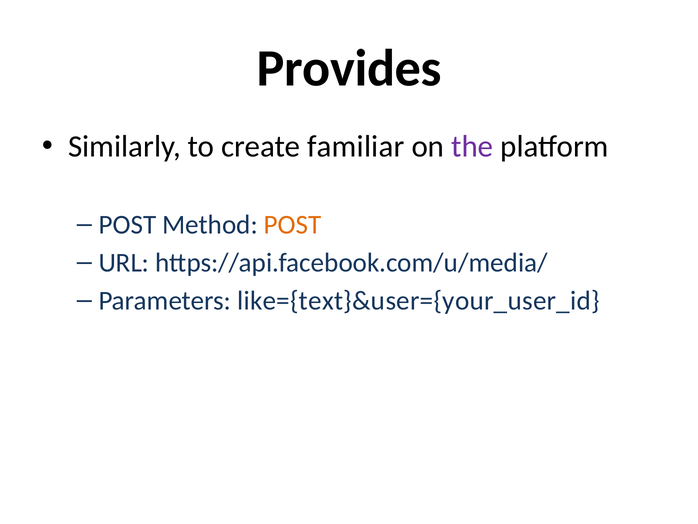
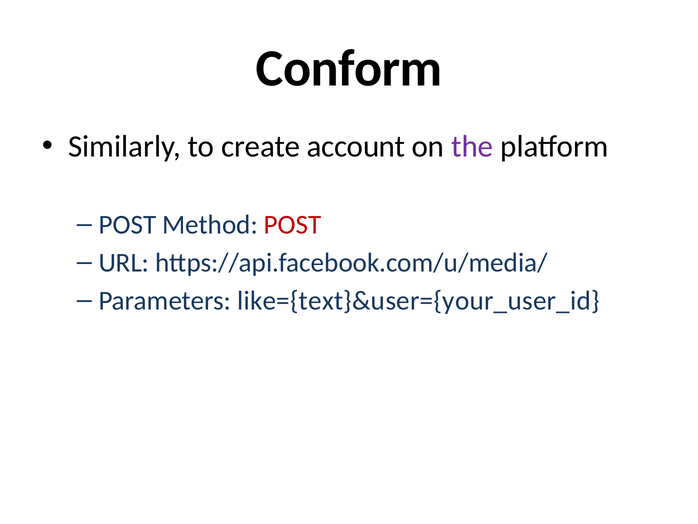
Provides: Provides -> Conform (349, 68)
familiar: familiar -> account (356, 146)
POST colour: orange -> red (293, 224)
